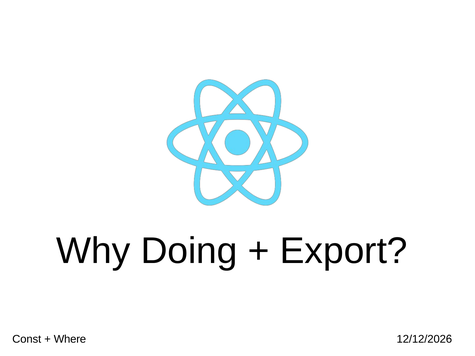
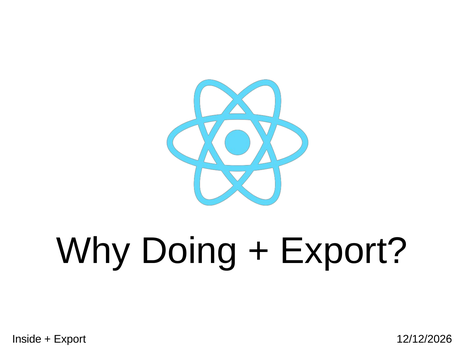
Const: Const -> Inside (27, 339)
Where: Where -> Export (70, 339)
